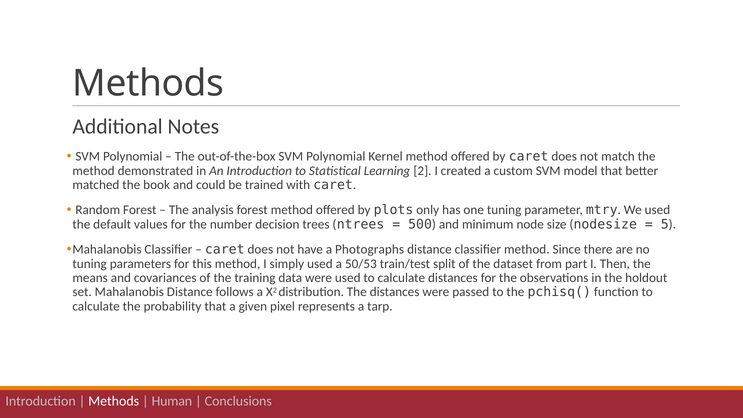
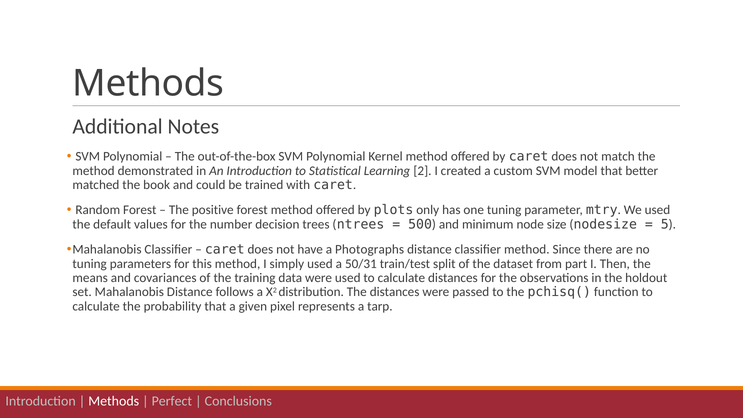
analysis: analysis -> positive (213, 210)
50/53: 50/53 -> 50/31 (361, 264)
Human: Human -> Perfect (172, 401)
